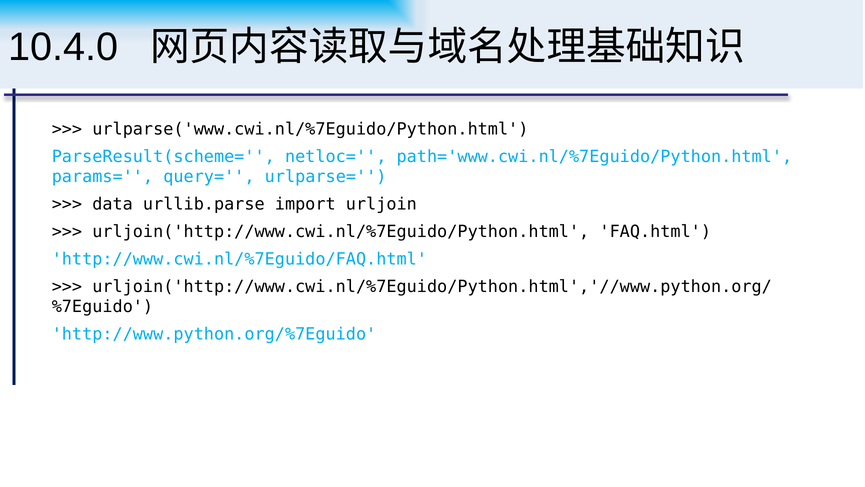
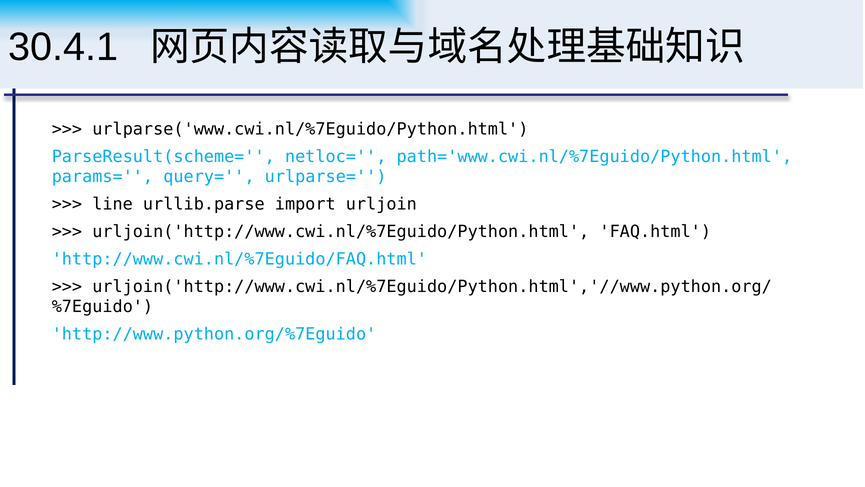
10.4.0: 10.4.0 -> 30.4.1 (63, 47)
data: data -> line (113, 204)
